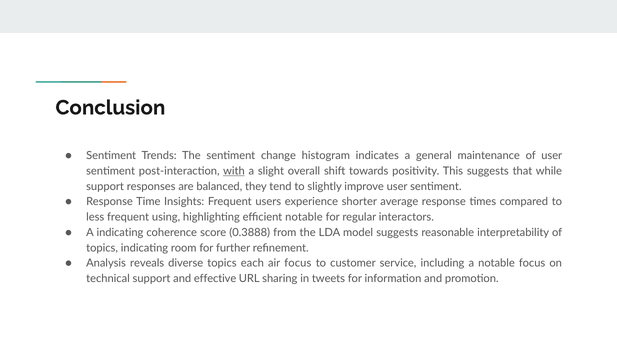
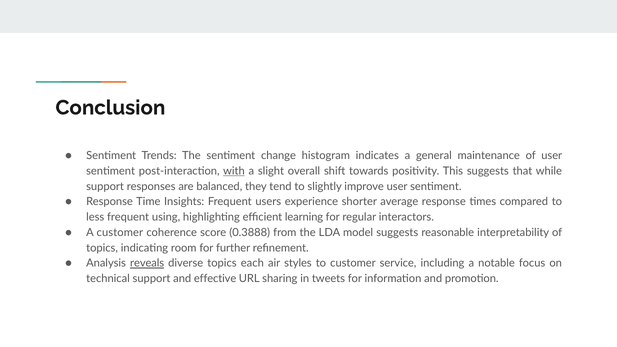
efficient notable: notable -> learning (304, 217)
A indicating: indicating -> customer (120, 233)
reveals underline: none -> present (147, 263)
air focus: focus -> styles (298, 263)
